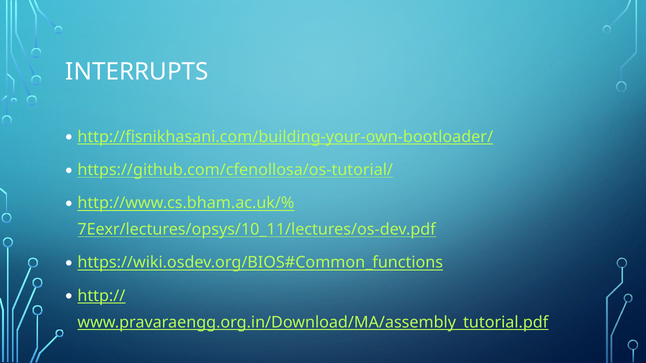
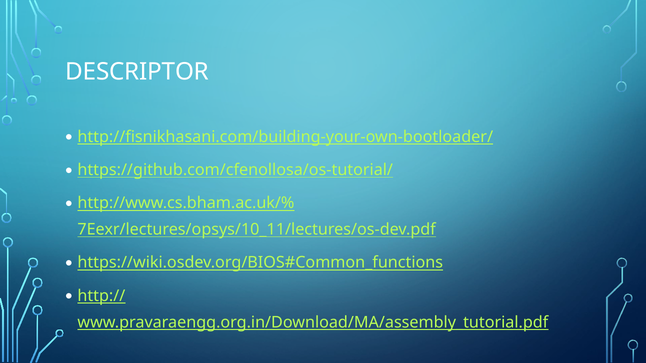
INTERRUPTS: INTERRUPTS -> DESCRIPTOR (137, 72)
